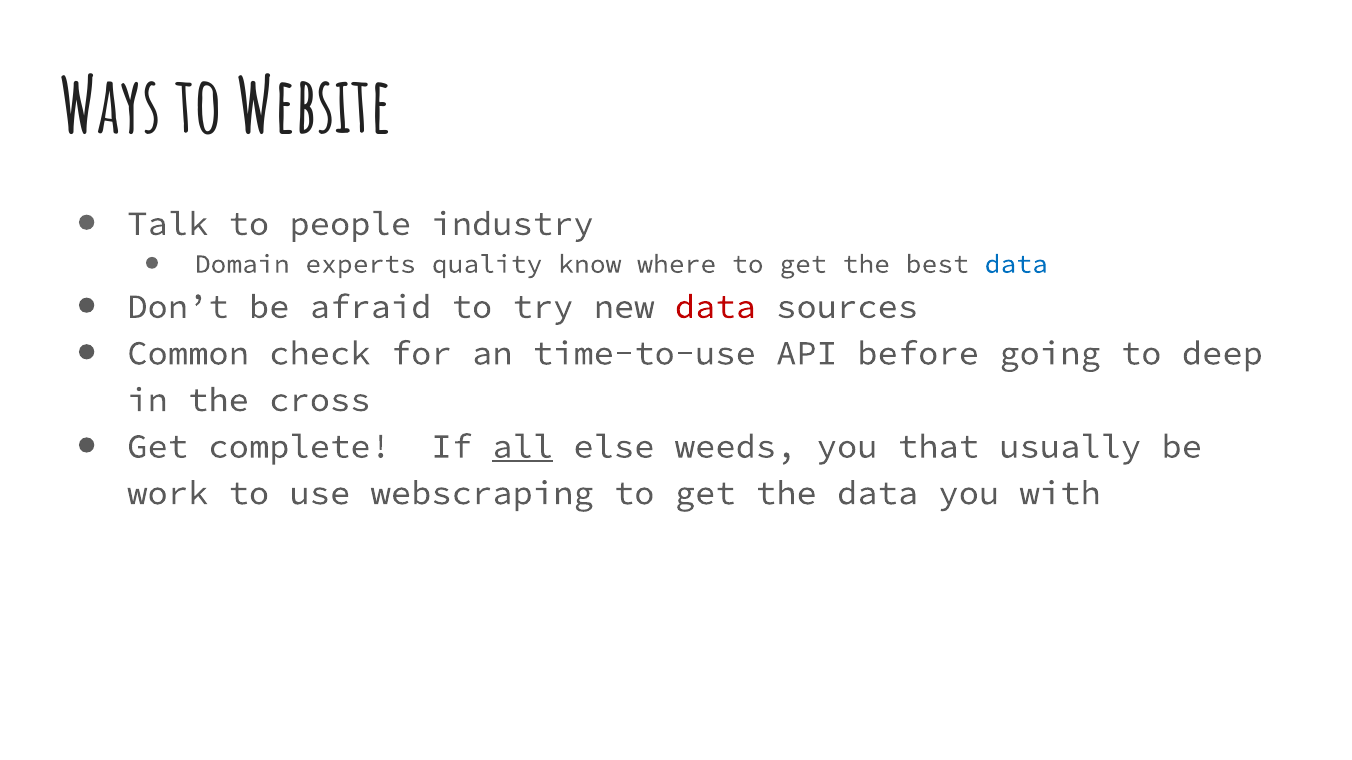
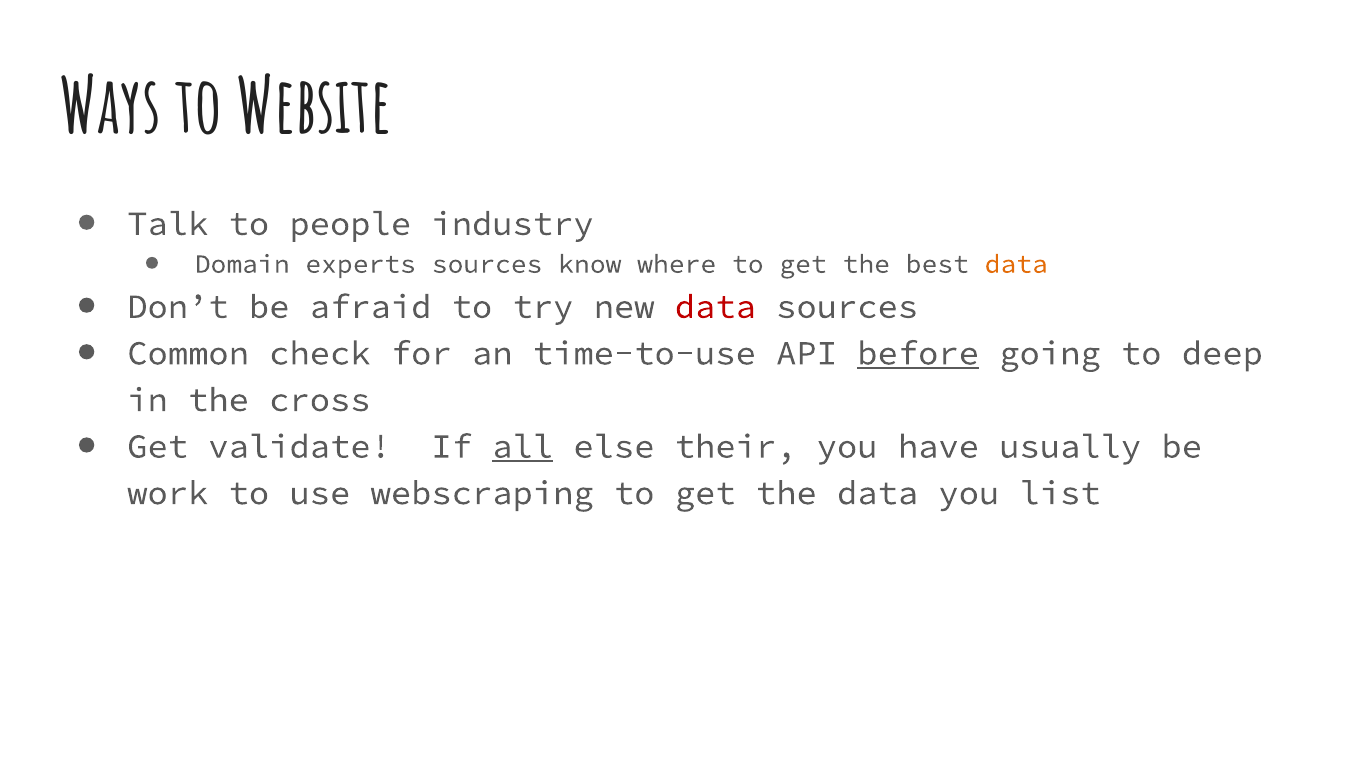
experts quality: quality -> sources (487, 264)
data colour: blue -> orange (1016, 264)
before underline: none -> present (918, 354)
complete: complete -> validate (300, 447)
weeds: weeds -> their (736, 447)
that: that -> have (938, 447)
with: with -> list (1060, 493)
